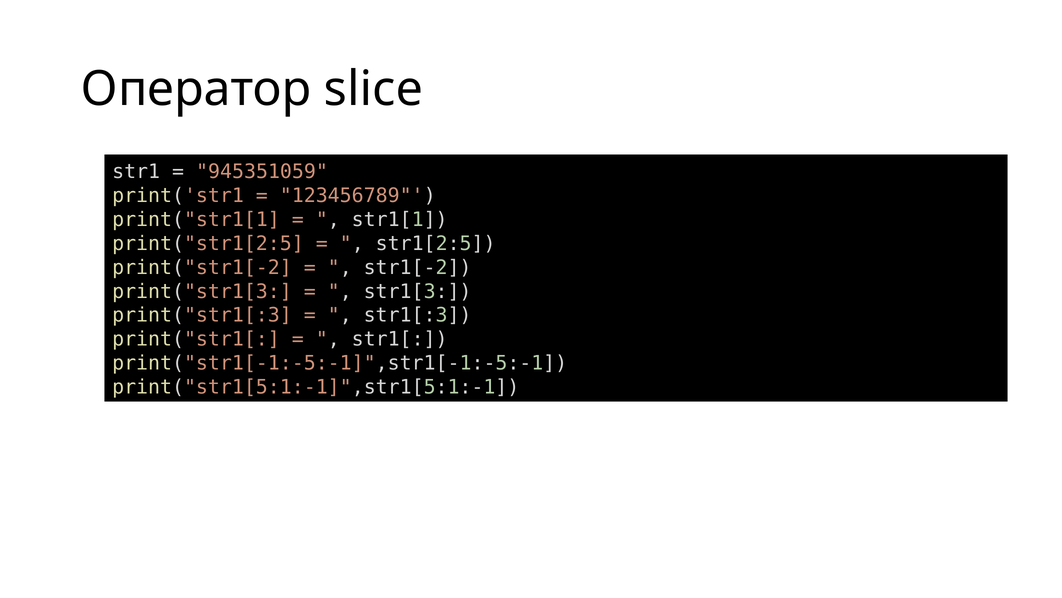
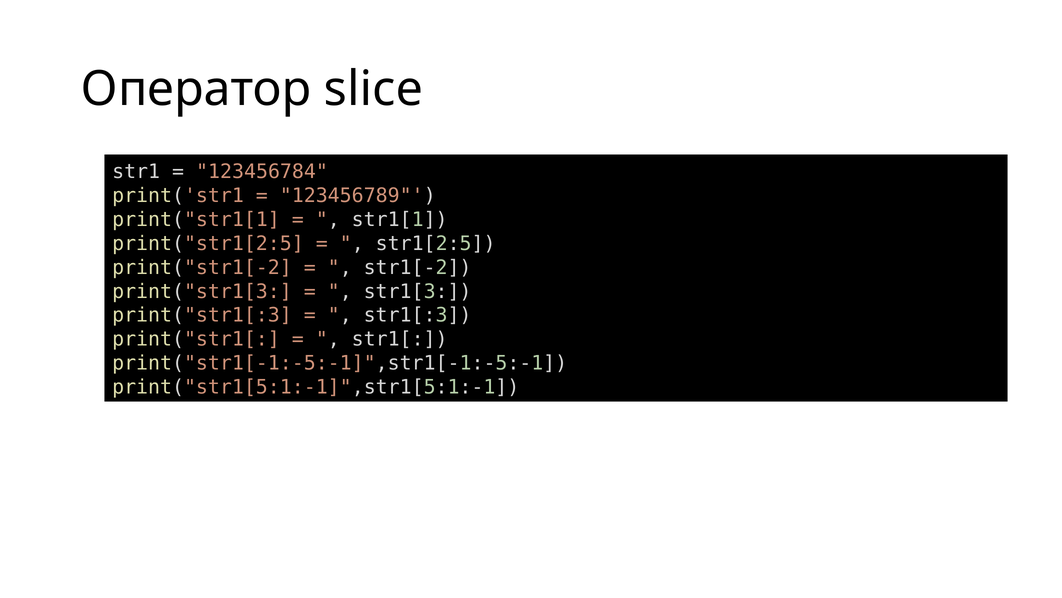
945351059: 945351059 -> 123456784 (262, 172)
